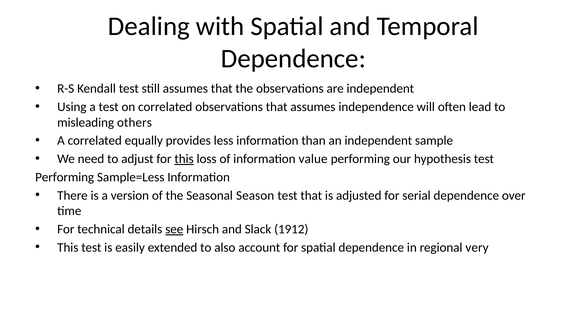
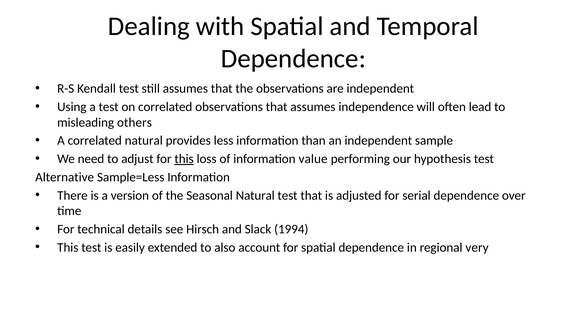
correlated equally: equally -> natural (144, 141)
Performing: Performing -> Alternative (65, 177)
Seasonal Season: Season -> Natural (255, 195)
see underline: present -> none (174, 229)
1912: 1912 -> 1994 (291, 229)
